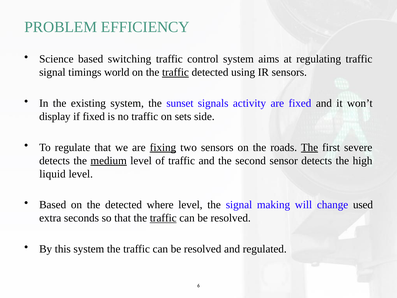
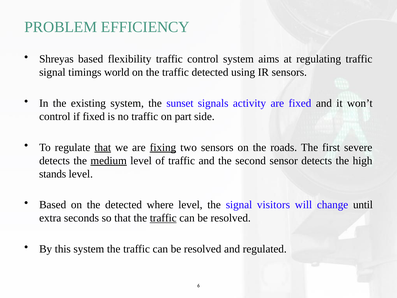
Science: Science -> Shreyas (56, 59)
switching: switching -> flexibility (130, 59)
traffic underline: present -> none (175, 72)
display: display -> control (55, 116)
sets: sets -> part (183, 116)
that underline: none -> present (103, 147)
The underline: present -> none (310, 147)
liquid: liquid -> stands (53, 174)
making: making -> visitors (273, 205)
used: used -> until (363, 205)
